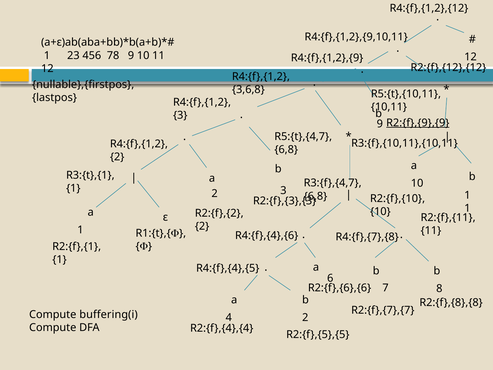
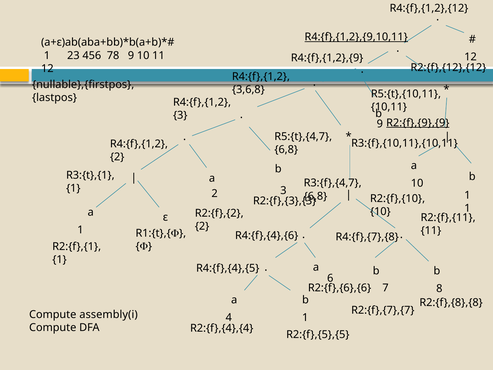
R4:{f},{1,2},{9,10,11 underline: none -> present (356, 37)
buffering(i: buffering(i -> assembly(i (109, 314)
4 2: 2 -> 1 (305, 317)
